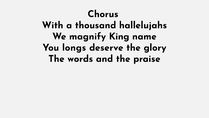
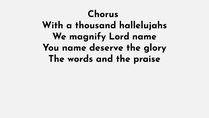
King: King -> Lord (119, 36)
You longs: longs -> name (74, 47)
